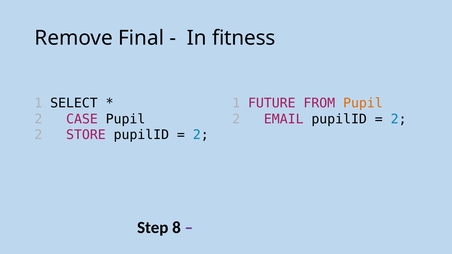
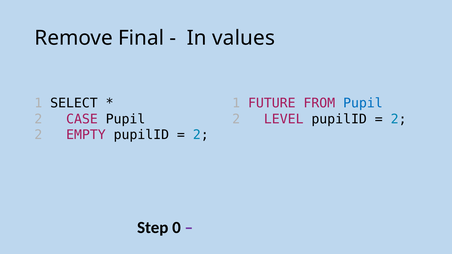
fitness: fitness -> values (244, 38)
Pupil colour: orange -> blue (363, 103)
EMAIL: EMAIL -> LEVEL (284, 119)
STORE: STORE -> EMPTY (86, 135)
8: 8 -> 0 (176, 228)
